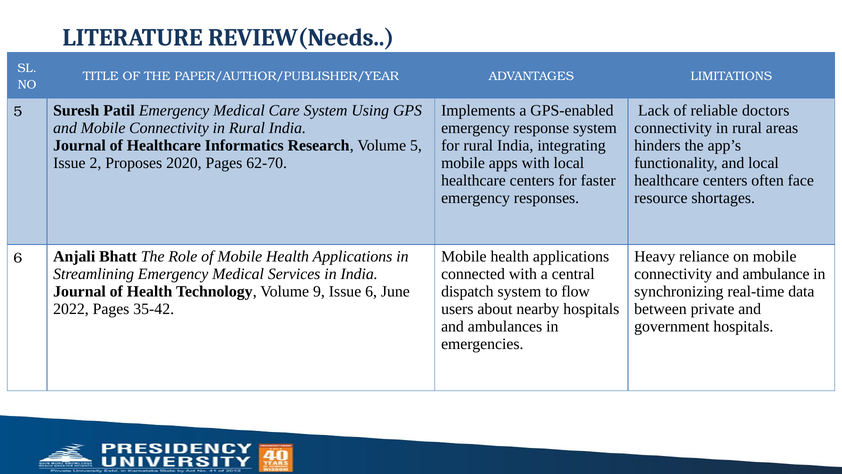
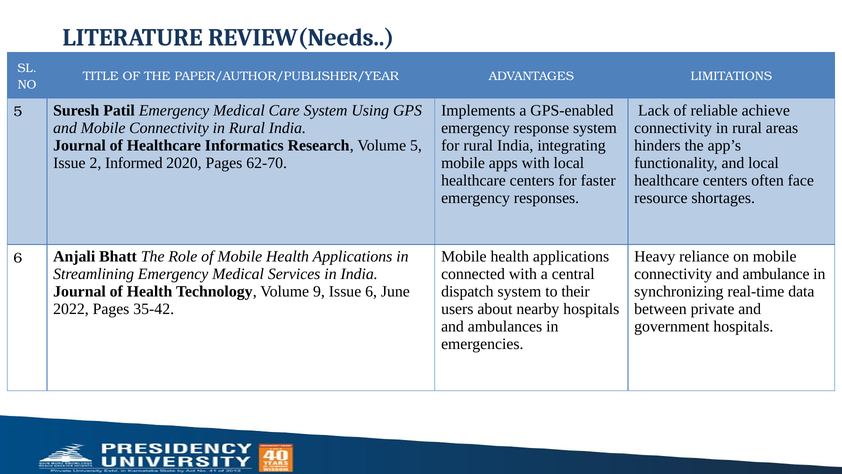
doctors: doctors -> achieve (766, 110)
Proposes: Proposes -> Informed (134, 163)
flow: flow -> their (576, 291)
